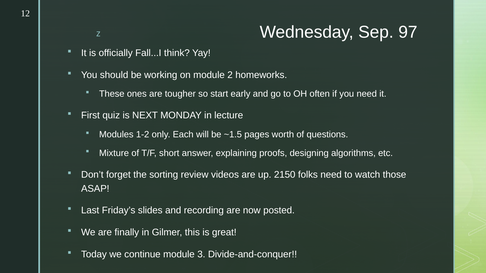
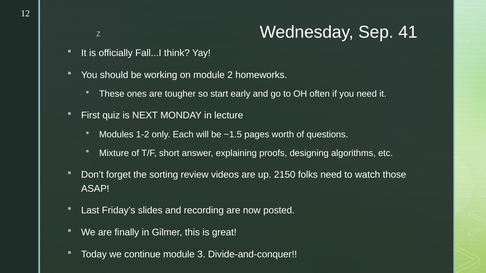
97: 97 -> 41 (408, 32)
